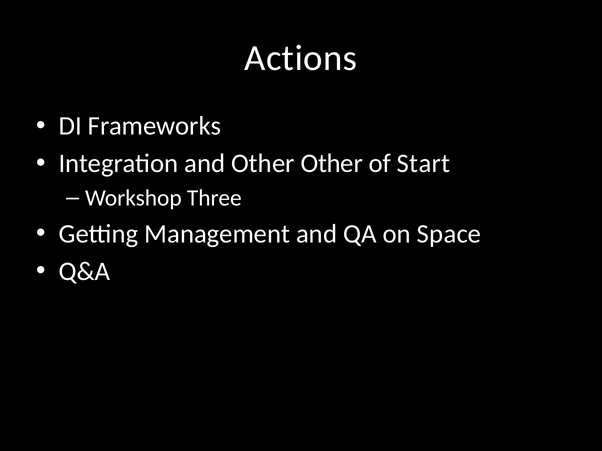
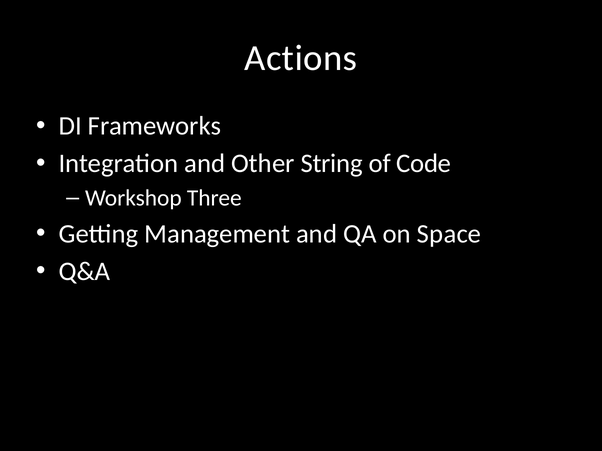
Other Other: Other -> String (332, 164)
Start: Start -> Code (424, 164)
